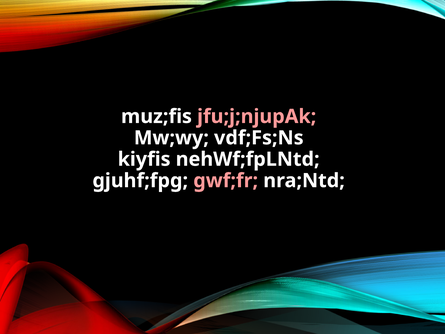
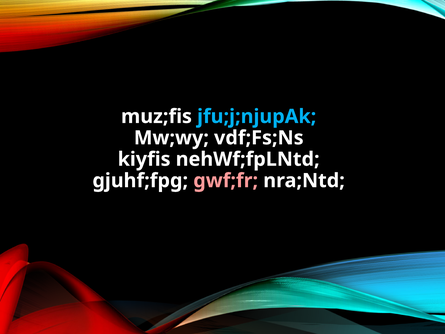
jfu;j;njupAk colour: pink -> light blue (257, 116)
